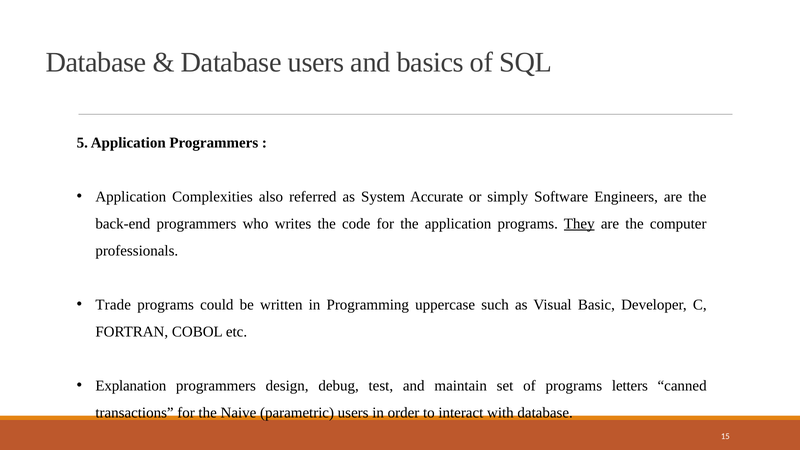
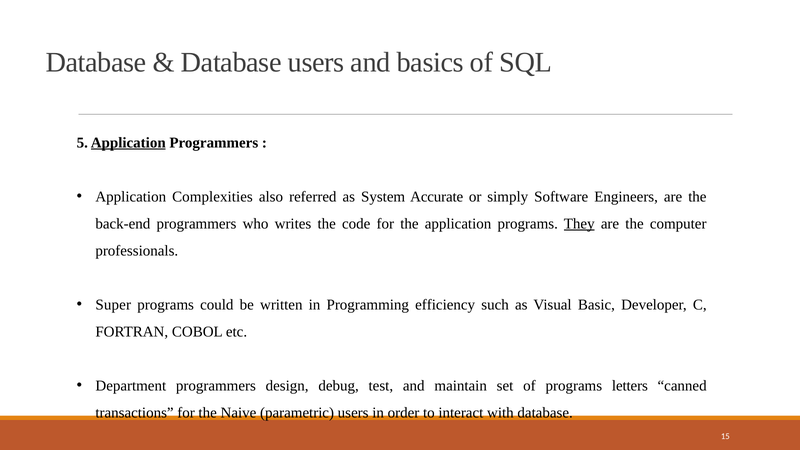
Application underline: none -> present (128, 143)
Trade: Trade -> Super (113, 305)
uppercase: uppercase -> efficiency (445, 305)
Explanation: Explanation -> Department (131, 386)
